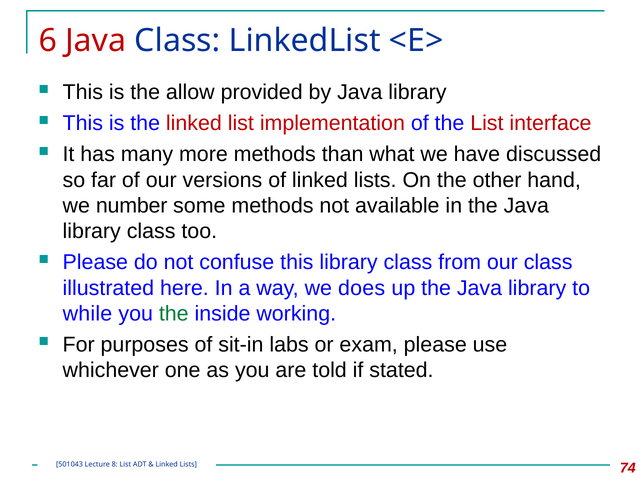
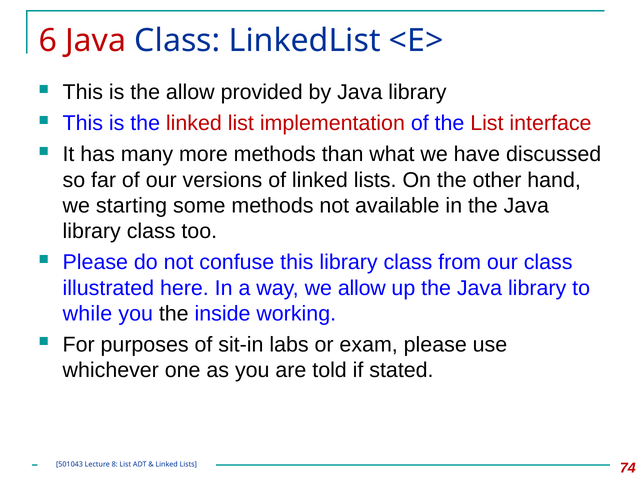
number: number -> starting (131, 206)
we does: does -> allow (362, 288)
the colour: green -> black (174, 314)
